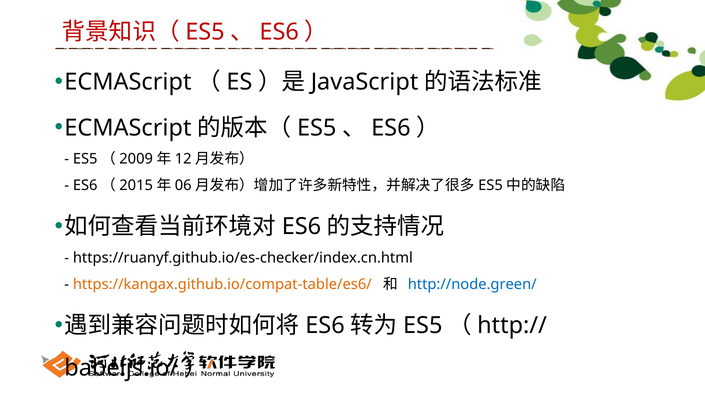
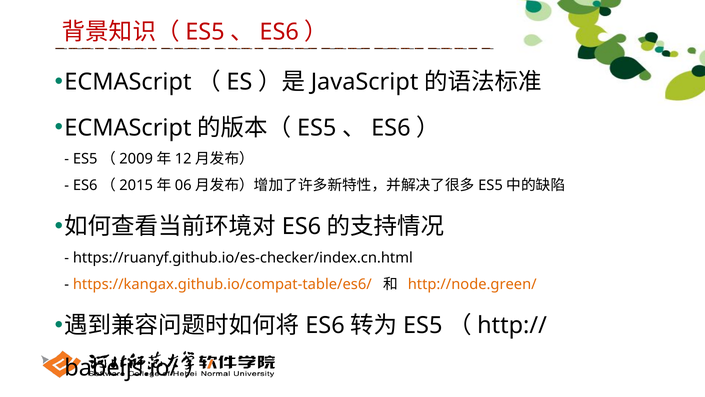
http://node.green/ colour: blue -> orange (472, 284)
